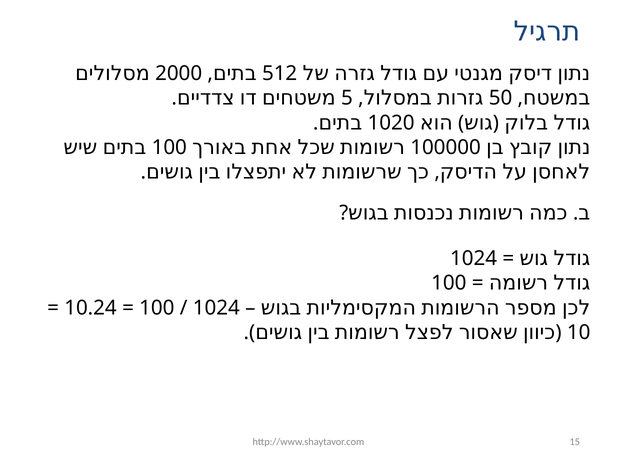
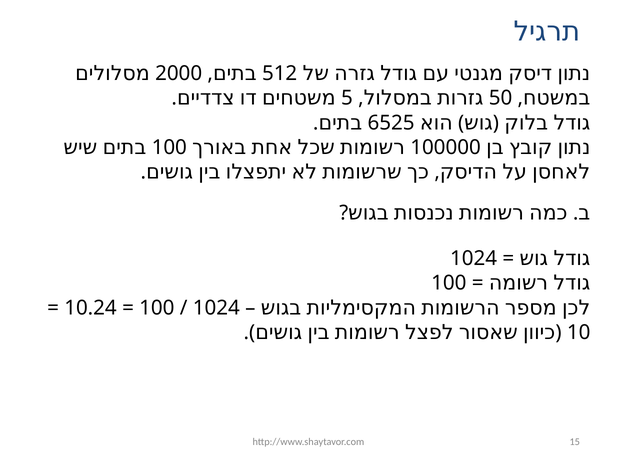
1020: 1020 -> 6525 (391, 123)
